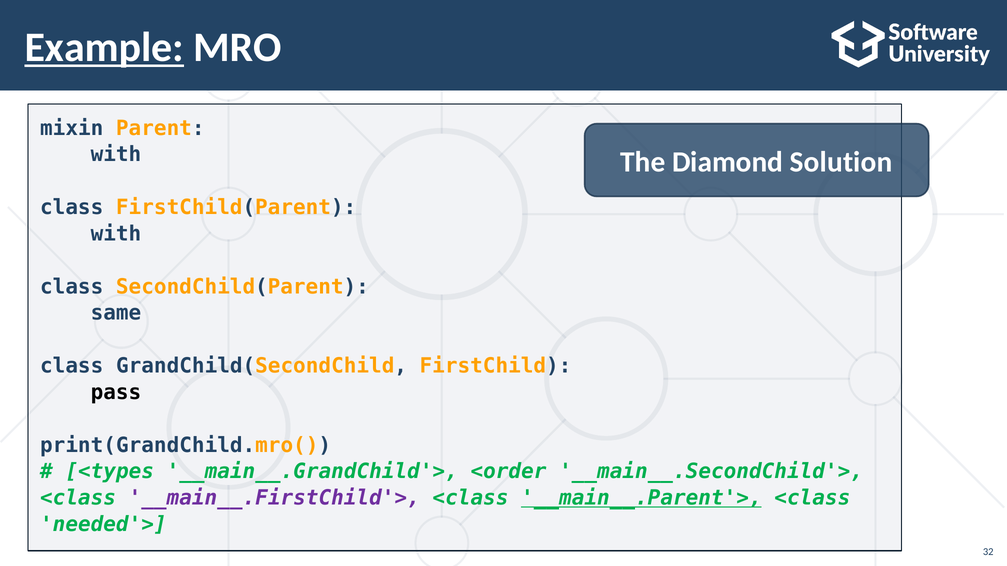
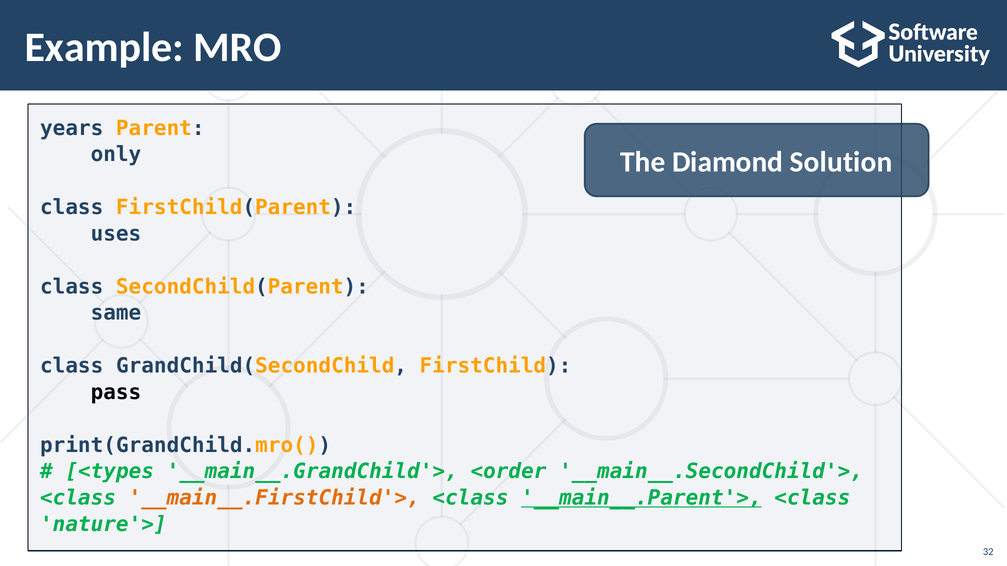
Example underline: present -> none (104, 48)
mixin: mixin -> years (72, 128)
with: with -> only (116, 155)
with: with -> uses (116, 234)
__main__.FirstChild'> colour: purple -> orange (274, 498)
needed'>: needed'> -> nature'> (103, 525)
